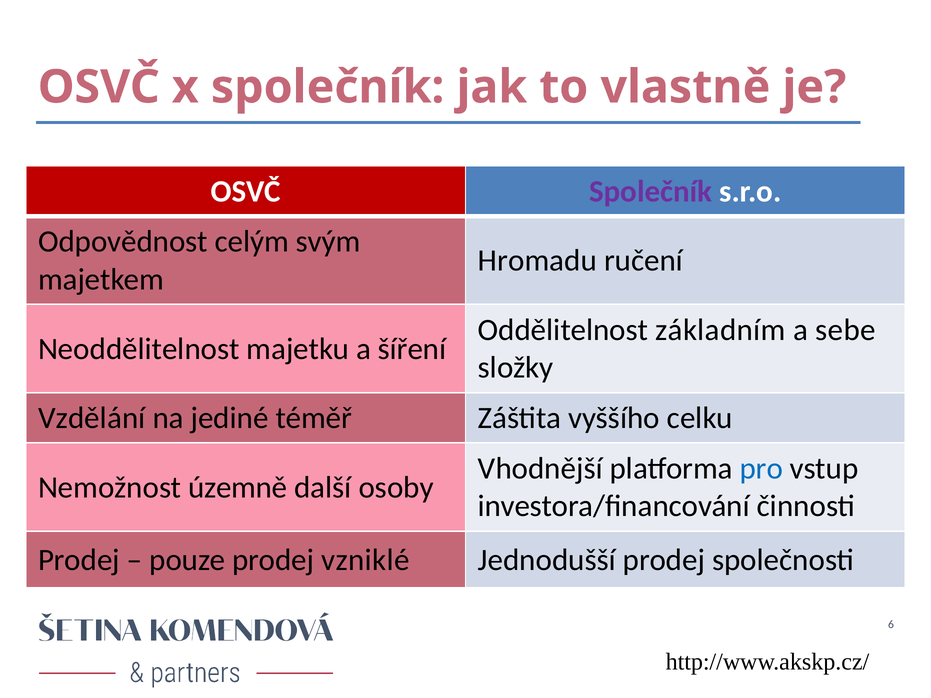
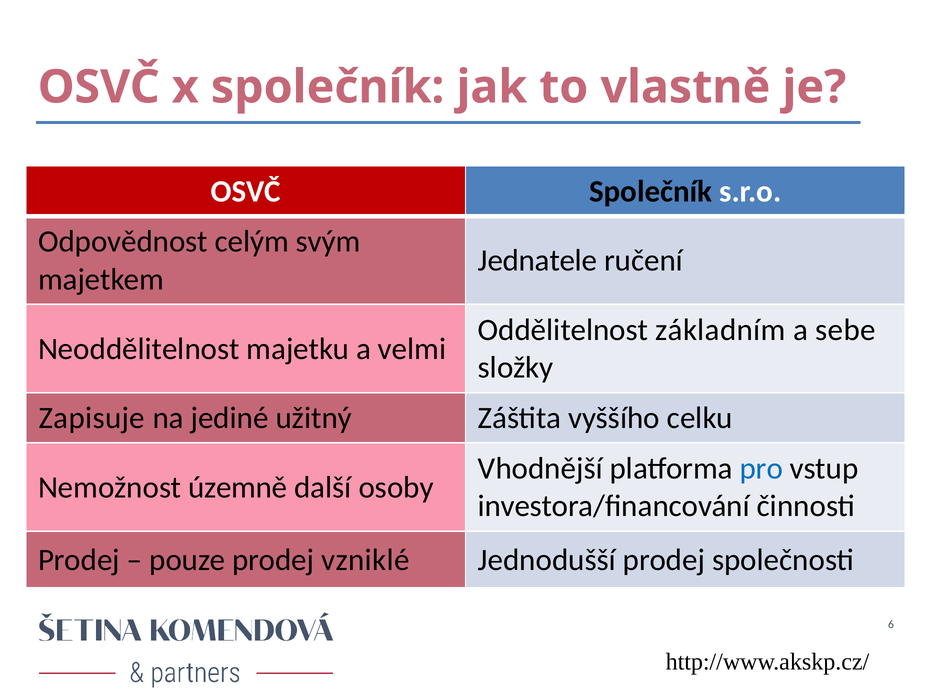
Společník colour: purple -> black (651, 191)
Hromadu: Hromadu -> Jednatele (538, 261)
šíření: šíření -> velmi (412, 349)
Vzdělání: Vzdělání -> Zapisuje (92, 418)
téměř: téměř -> užitný (314, 418)
